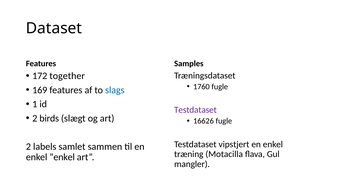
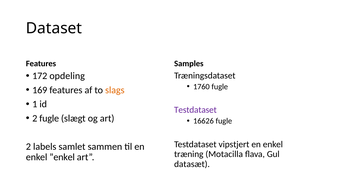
together: together -> opdeling (67, 76)
slags colour: blue -> orange (115, 90)
2 birds: birds -> fugle (49, 119)
mangler: mangler -> datasæt (192, 165)
